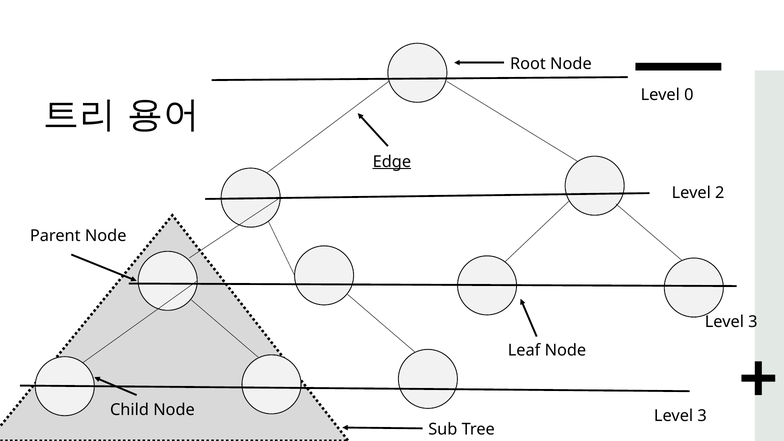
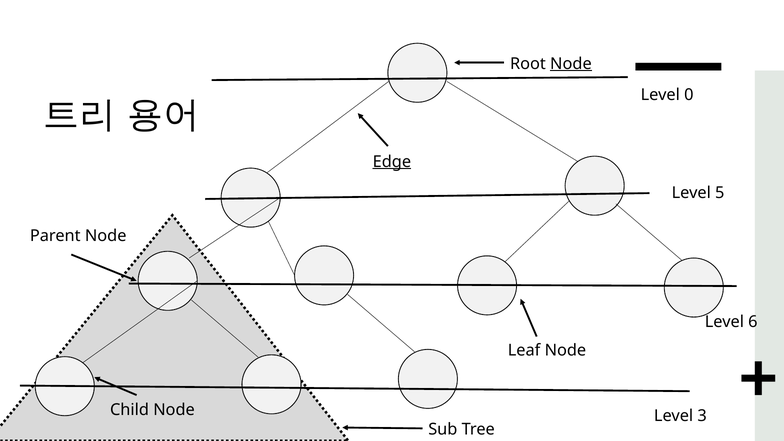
Node underline: none -> present (571, 64)
2: 2 -> 5 (720, 193)
3: 3 -> 6 (753, 322)
